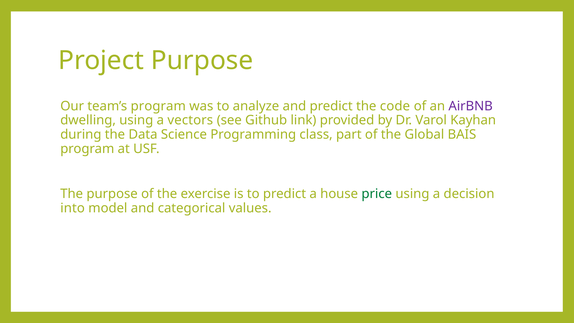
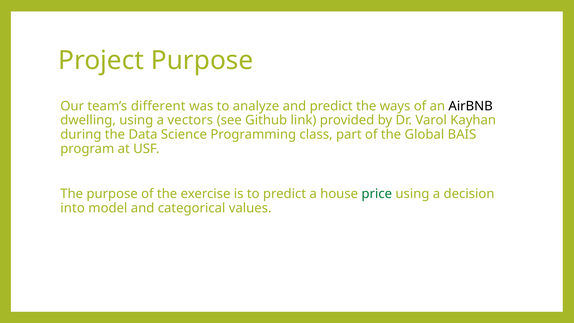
team’s program: program -> different (158, 106)
code: code -> ways (395, 106)
AirBNB colour: purple -> black (471, 106)
